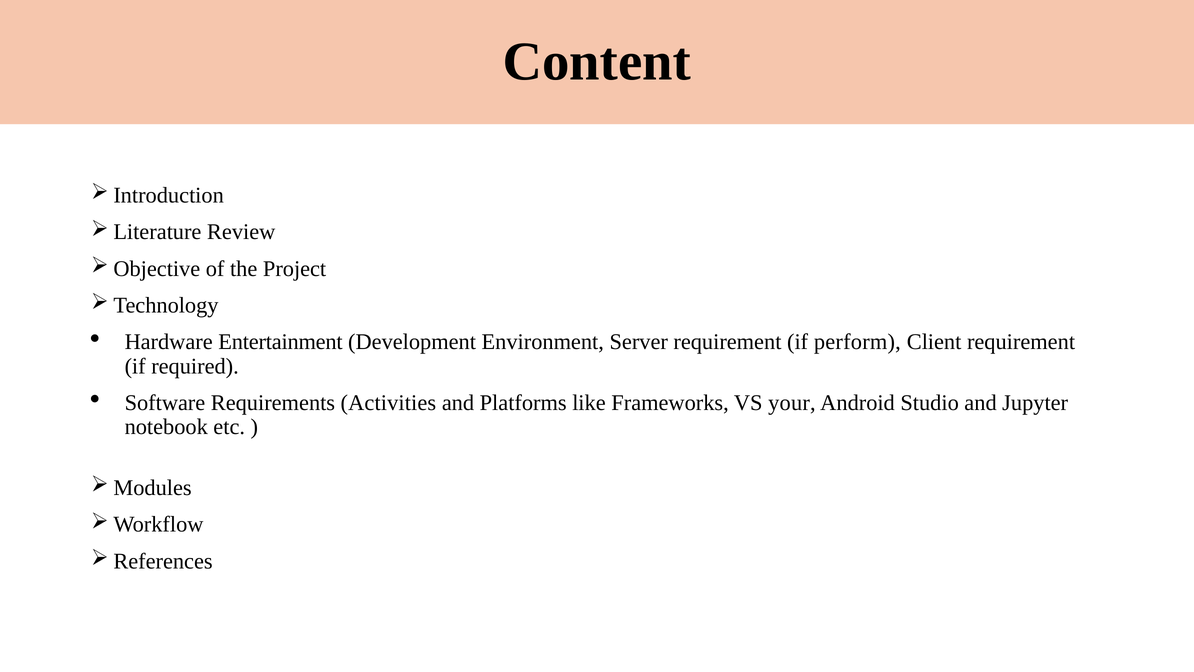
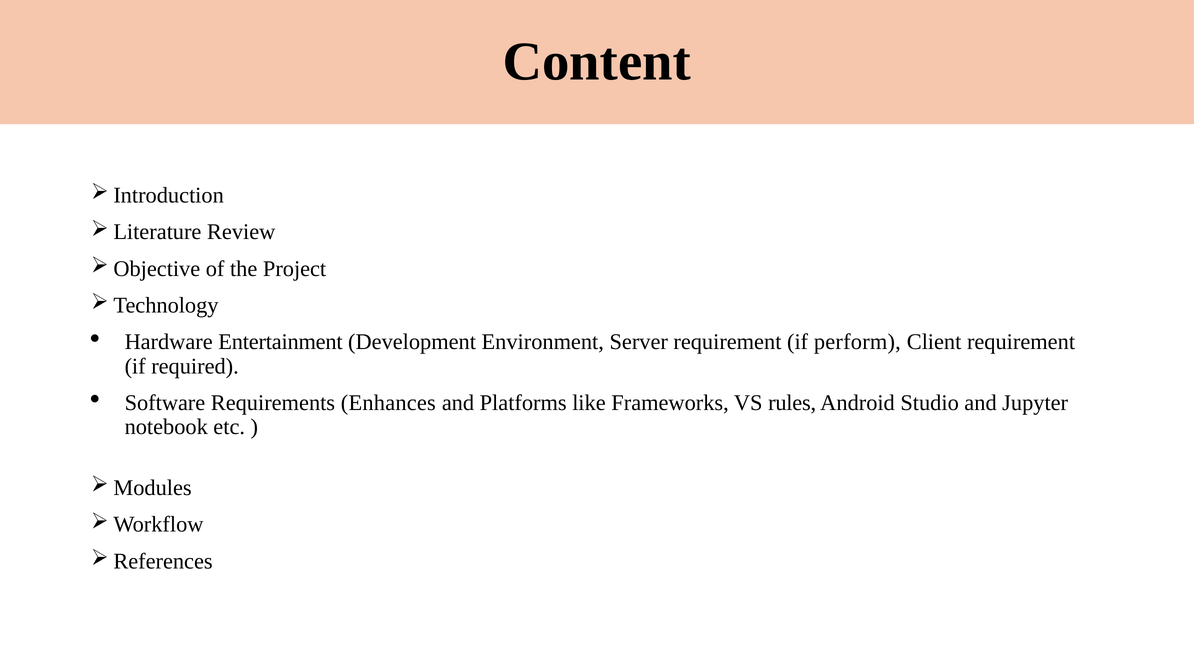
Activities: Activities -> Enhances (388, 403)
your: your -> rules (792, 403)
